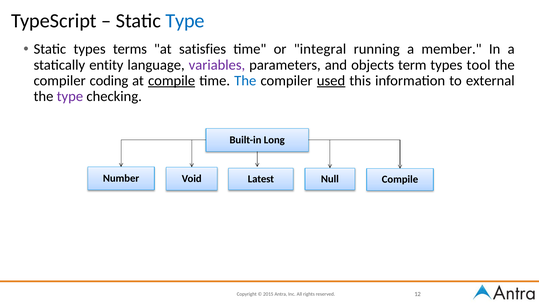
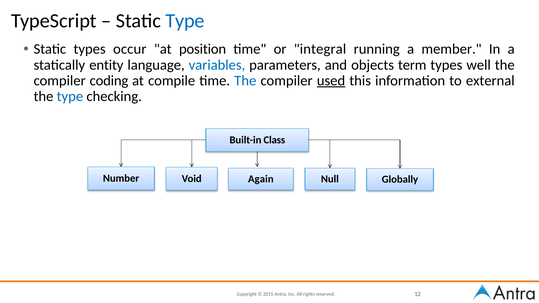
terms: terms -> occur (130, 49)
satisfies: satisfies -> position (203, 49)
variables colour: purple -> blue (217, 65)
tool: tool -> well (479, 65)
compile underline: present -> none (172, 81)
type colour: purple -> blue (70, 96)
Long: Long -> Class (274, 140)
Null Compile: Compile -> Globally (400, 180)
Latest: Latest -> Again (261, 179)
